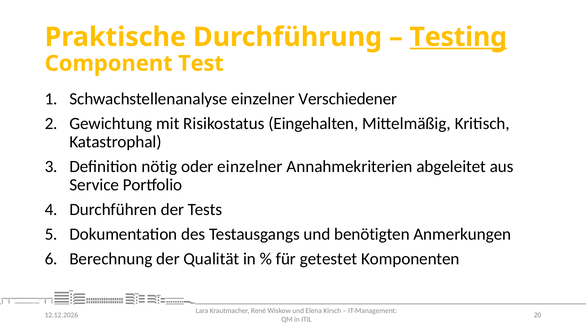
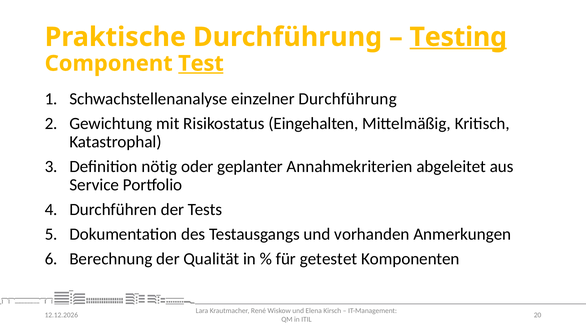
Test underline: none -> present (201, 63)
einzelner Verschiedener: Verschiedener -> Durchführung (348, 99)
oder einzelner: einzelner -> geplanter (250, 166)
benötigten: benötigten -> vorhanden (372, 234)
